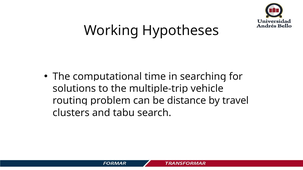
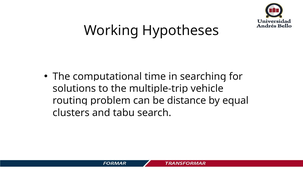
travel: travel -> equal (235, 101)
